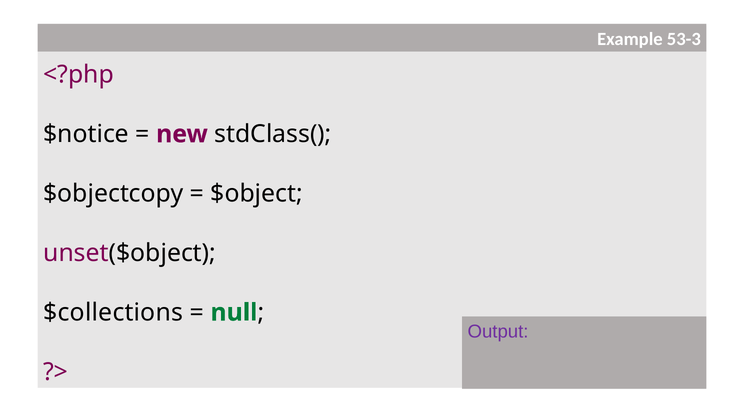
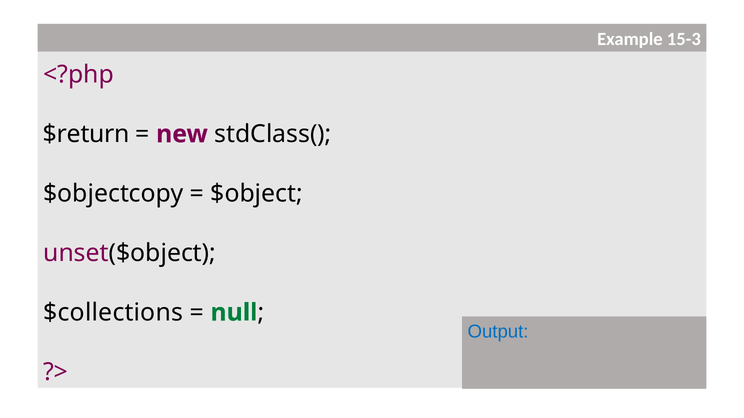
53-3: 53-3 -> 15-3 (684, 39)
$notice: $notice -> $return (86, 134)
Output colour: purple -> blue (498, 332)
